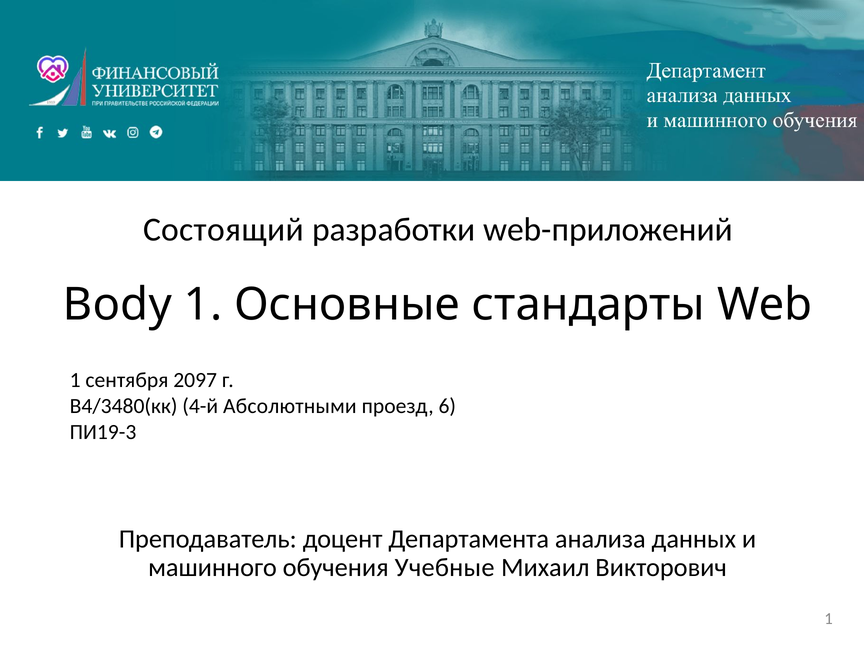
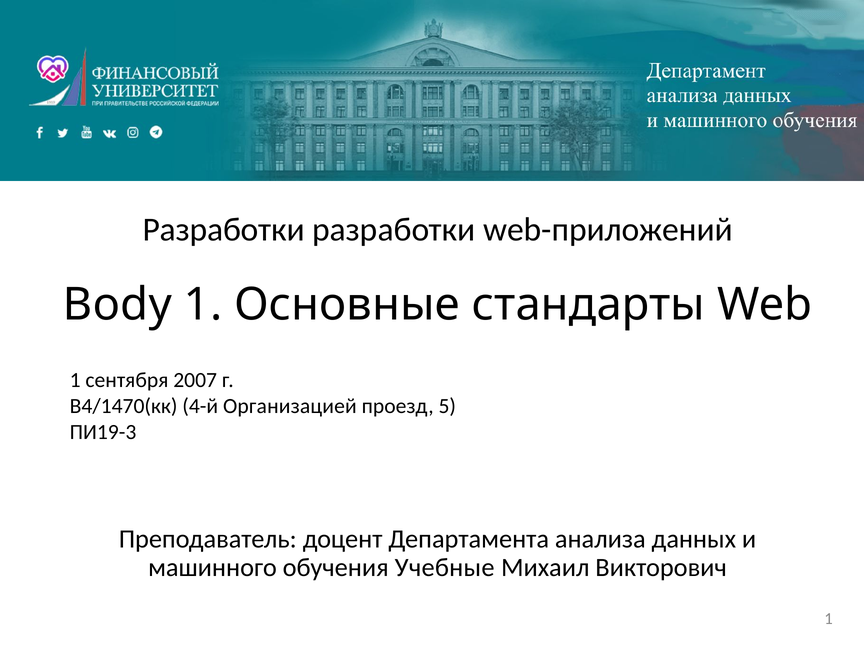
Состоящий: Состоящий -> Разработки (224, 230)
2097: 2097 -> 2007 (195, 380)
В4/3480(кк: В4/3480(кк -> В4/1470(кк (124, 406)
Абсолютными: Абсолютными -> Организацией (290, 406)
6: 6 -> 5 (447, 406)
